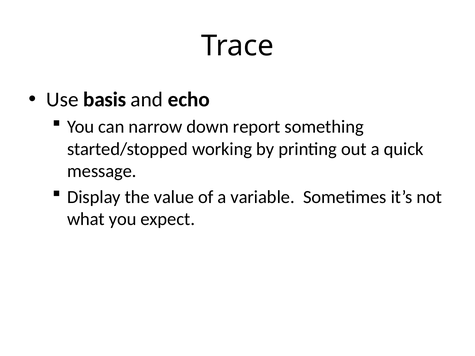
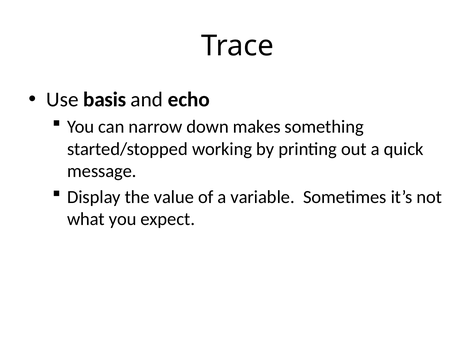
report: report -> makes (257, 127)
